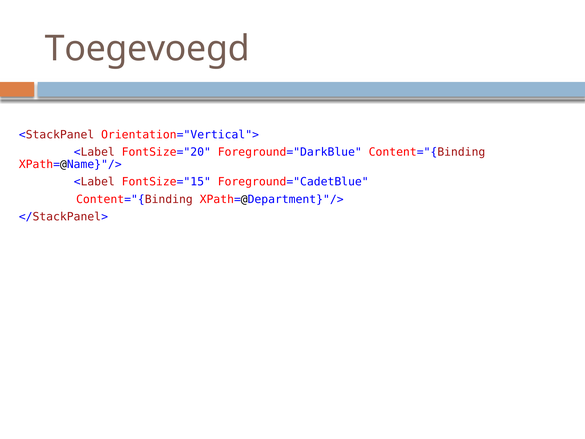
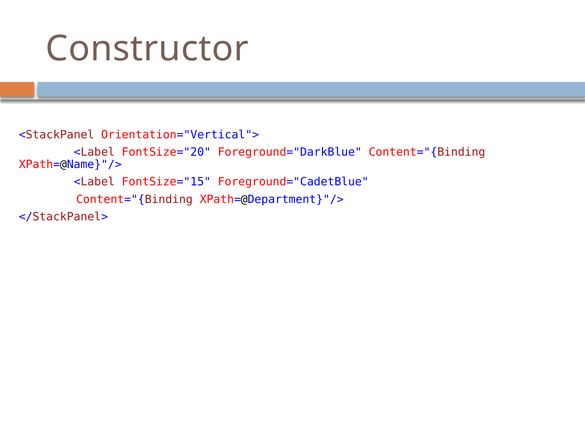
Toegevoegd: Toegevoegd -> Constructor (147, 49)
